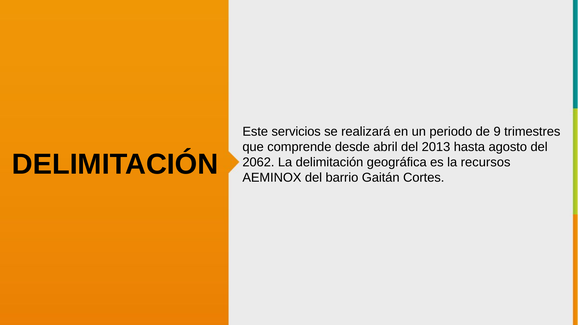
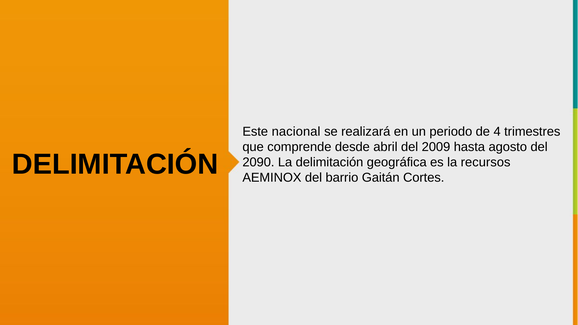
servicios: servicios -> nacional (296, 132)
9: 9 -> 4 (497, 132)
2013: 2013 -> 2009 (436, 147)
2062: 2062 -> 2090 (258, 162)
